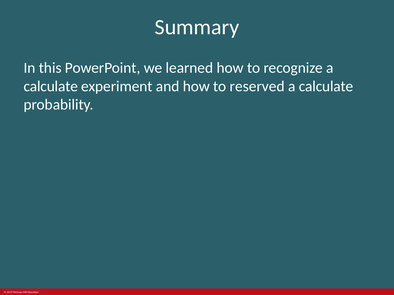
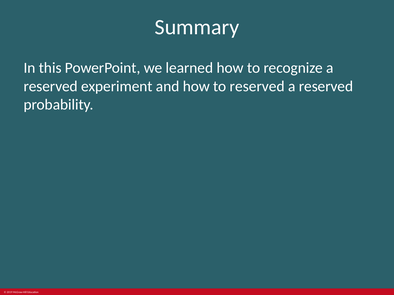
calculate: calculate -> reserved (51, 86)
calculate: calculate -> reserved (326, 86)
